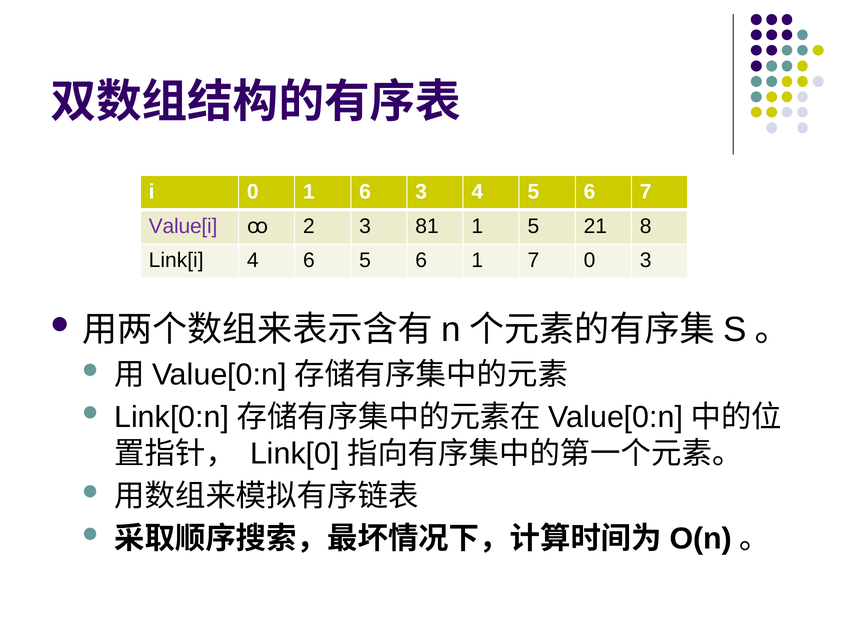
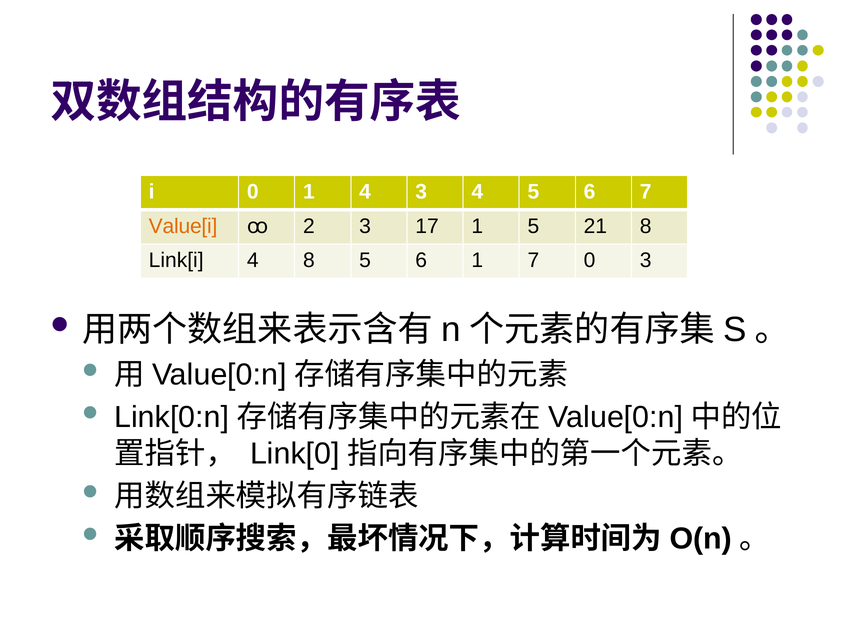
1 6: 6 -> 4 (365, 192)
Value[i colour: purple -> orange (183, 226)
81: 81 -> 17 (427, 226)
4 6: 6 -> 8 (309, 260)
